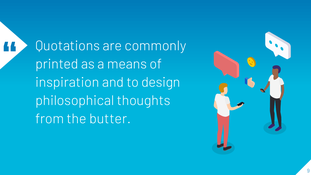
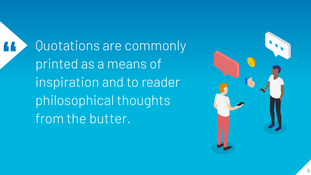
design: design -> reader (161, 82)
